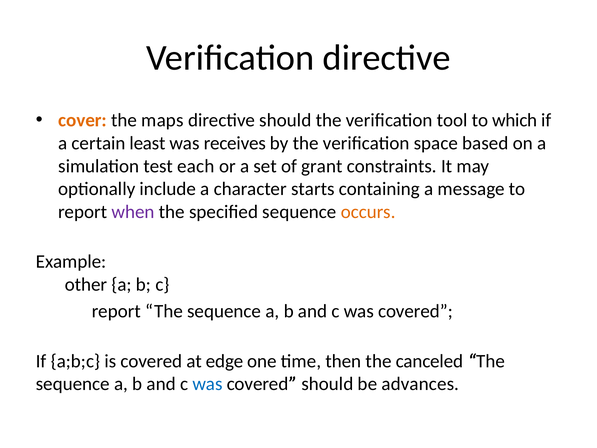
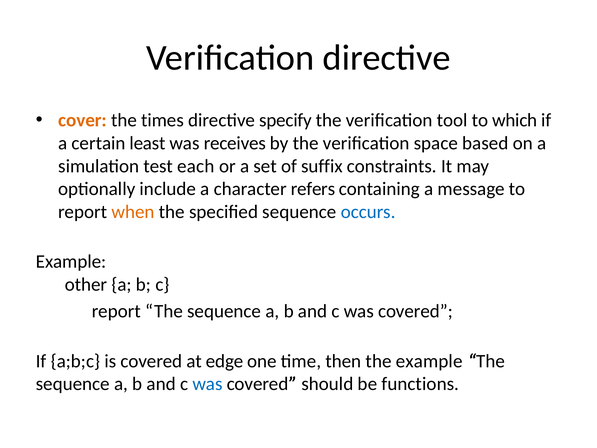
maps: maps -> times (163, 120)
directive should: should -> specify (285, 120)
grant: grant -> suffix (322, 166)
starts: starts -> refers (313, 189)
when colour: purple -> orange (133, 212)
occurs colour: orange -> blue (368, 212)
the canceled: canceled -> example (429, 361)
advances: advances -> functions (420, 384)
